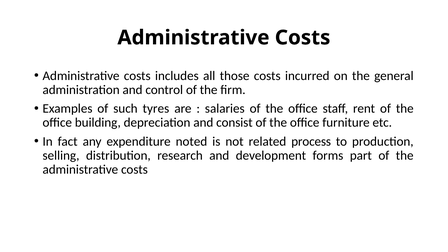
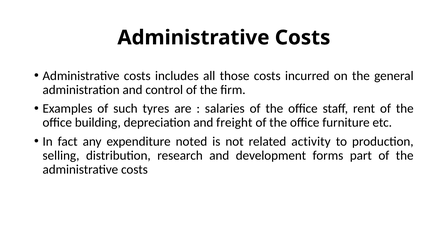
consist: consist -> freight (234, 123)
process: process -> activity (311, 141)
